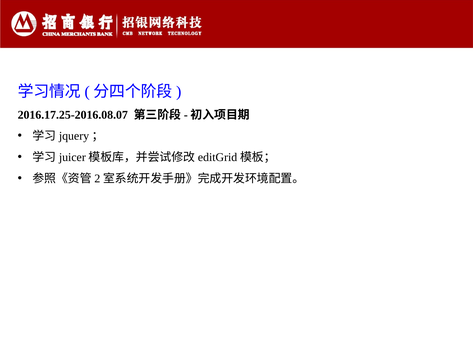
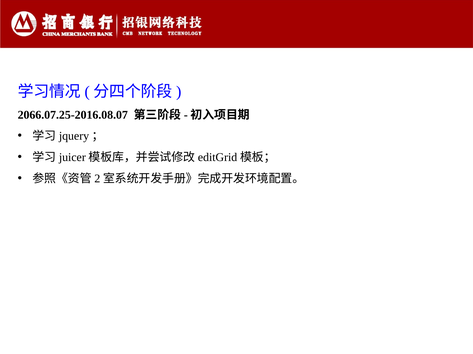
2016.17.25-2016.08.07: 2016.17.25-2016.08.07 -> 2066.07.25-2016.08.07 (73, 115)
